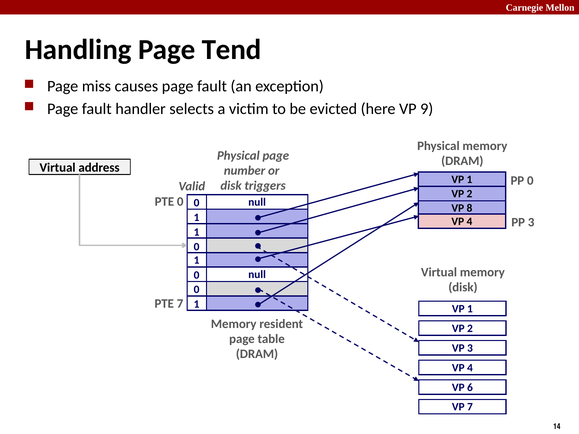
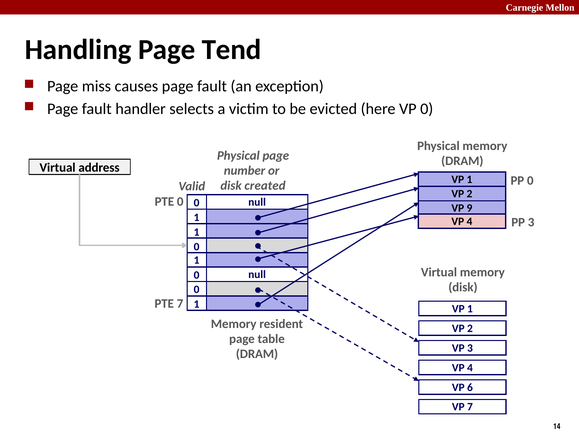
VP 9: 9 -> 0 (427, 109)
triggers: triggers -> created (265, 186)
8: 8 -> 9 (469, 208)
